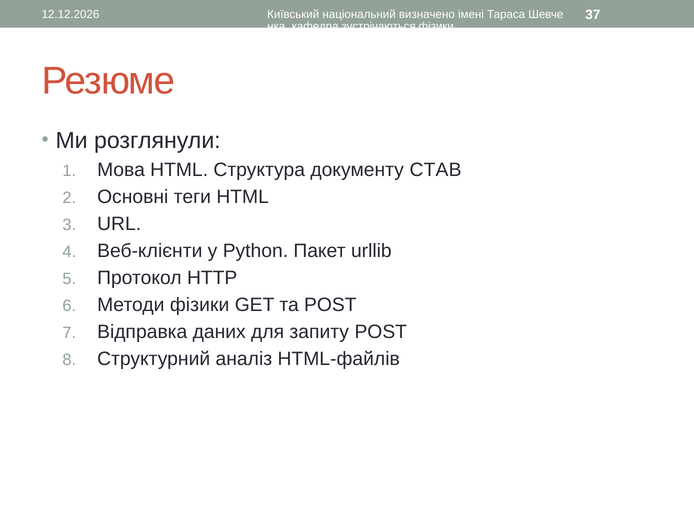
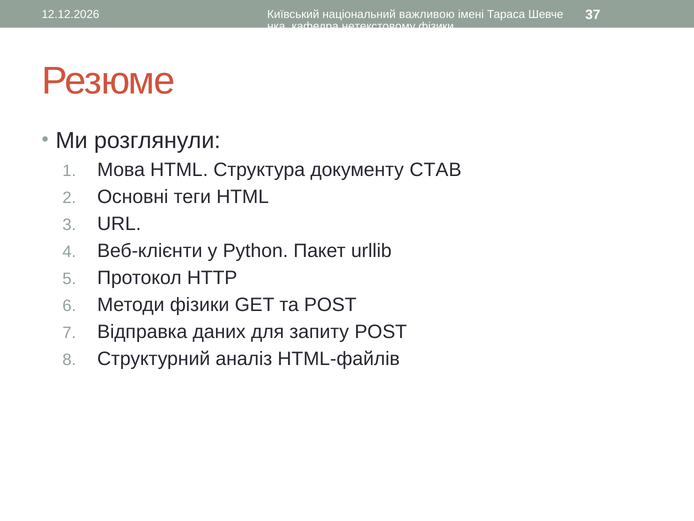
визначено: визначено -> важливою (427, 15)
зустрічаються: зустрічаються -> нетекстовому (379, 26)
